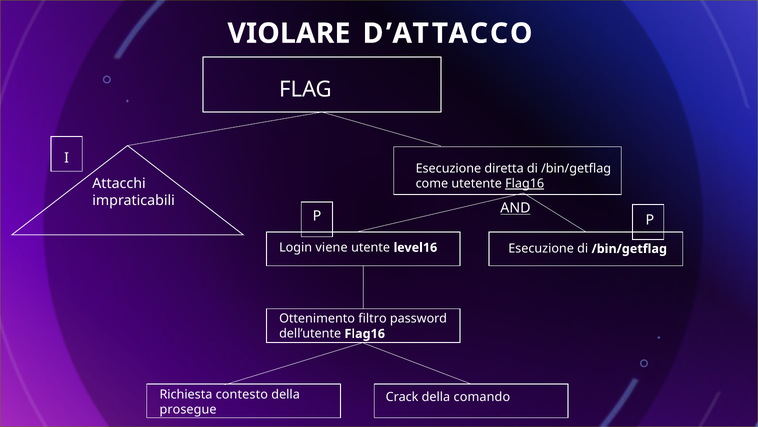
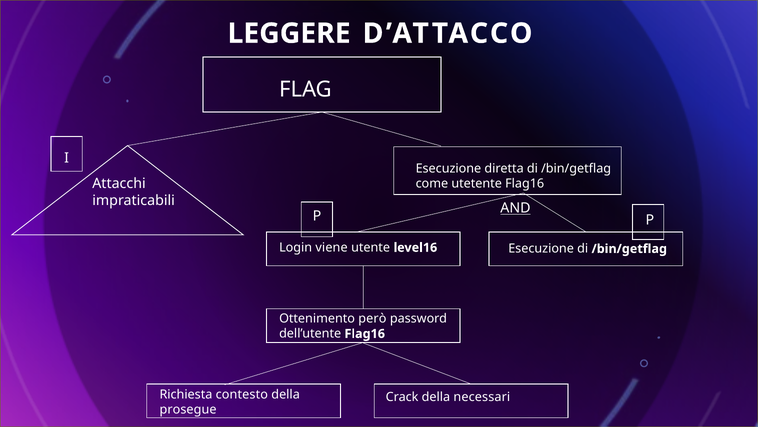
VIOLARE: VIOLARE -> LEGGERE (289, 33)
Flag16 underline: present -> none (525, 183)
filtro: filtro -> però (372, 318)
comando: comando -> necessari (482, 397)
